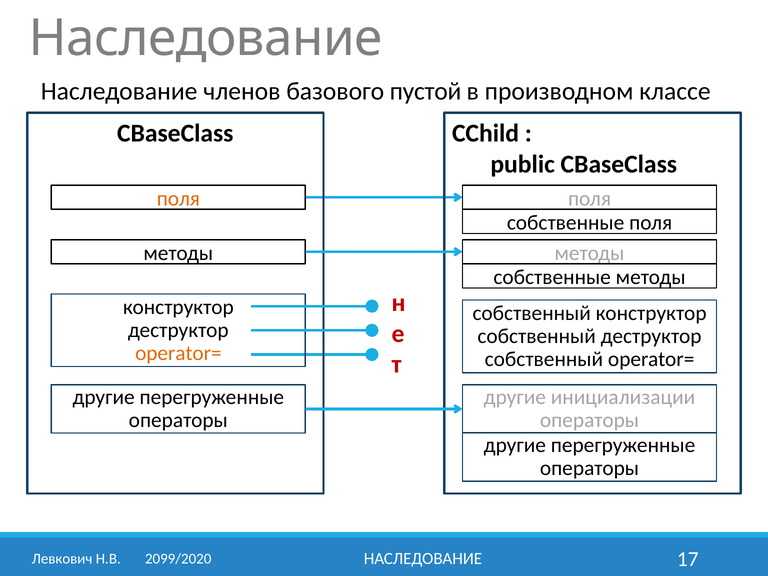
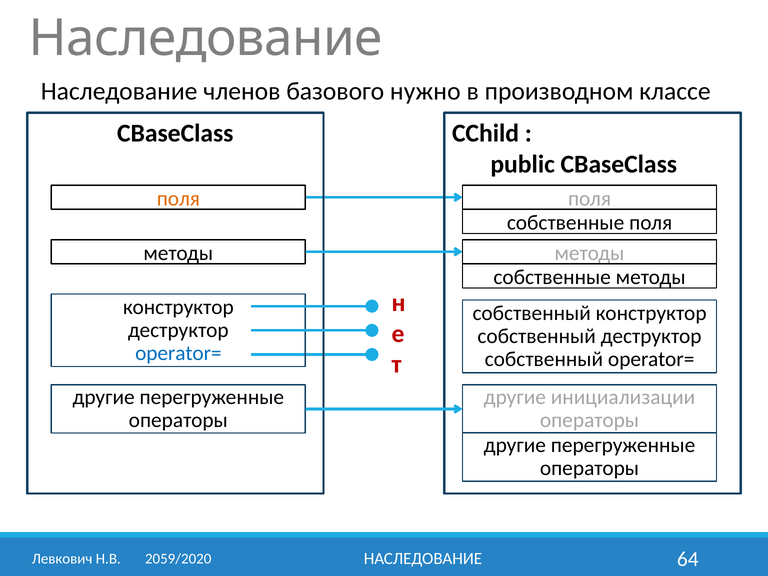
пустой: пустой -> нужно (425, 91)
operator= colour: orange -> blue (178, 353)
17: 17 -> 64 (688, 559)
2099/2020: 2099/2020 -> 2059/2020 (178, 559)
